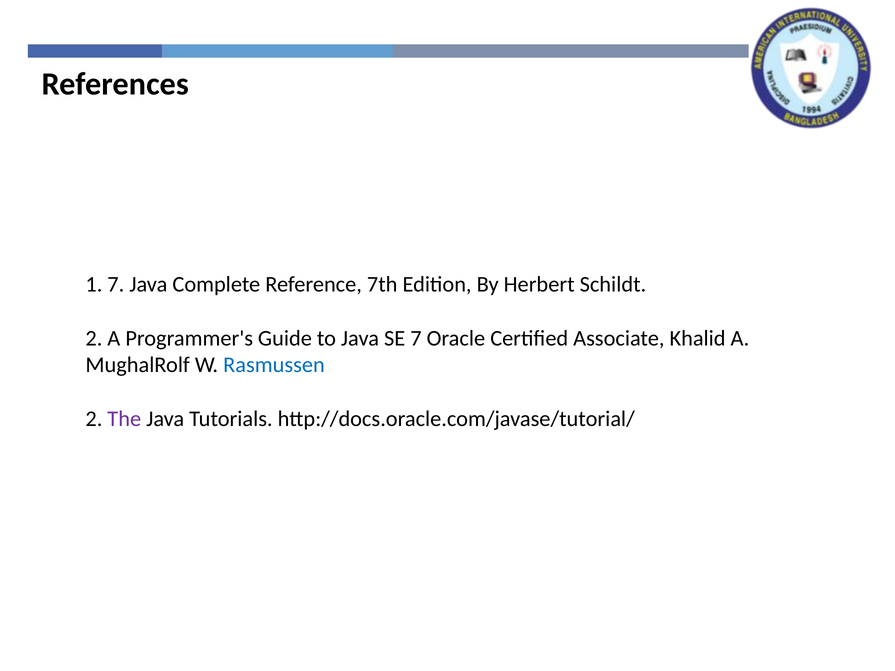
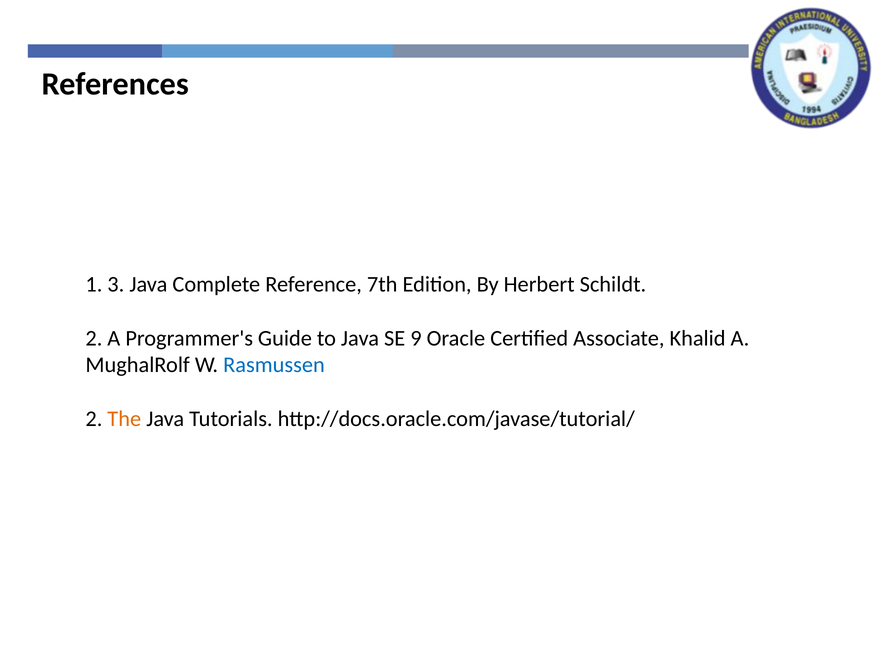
1 7: 7 -> 3 (116, 285)
SE 7: 7 -> 9 (416, 338)
The colour: purple -> orange (124, 419)
